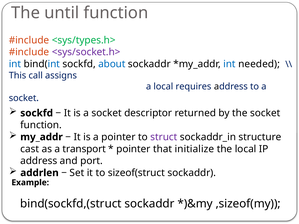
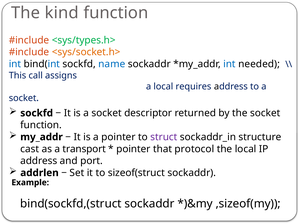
until: until -> kind (62, 13)
<sys/socket.h> colour: purple -> orange (86, 52)
about: about -> name (112, 64)
initialize: initialize -> protocol (194, 149)
